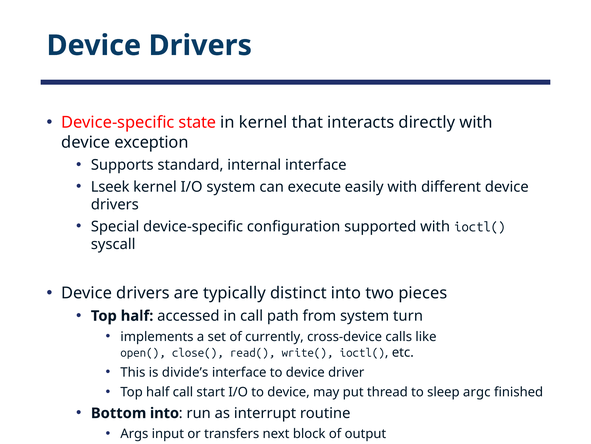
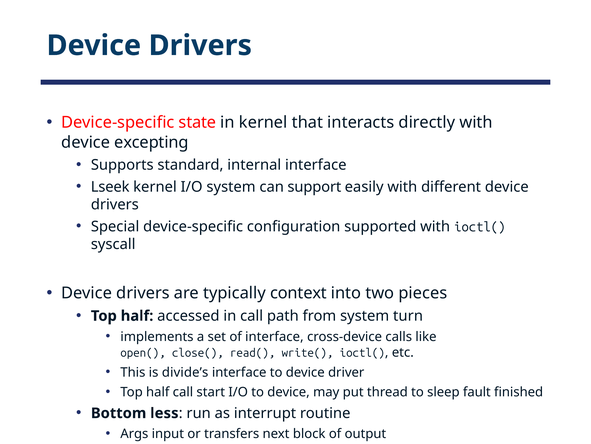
exception: exception -> excepting (151, 142)
execute: execute -> support (314, 187)
distinct: distinct -> context (298, 293)
of currently: currently -> interface (274, 336)
argc: argc -> fault (477, 392)
Bottom into: into -> less (164, 413)
